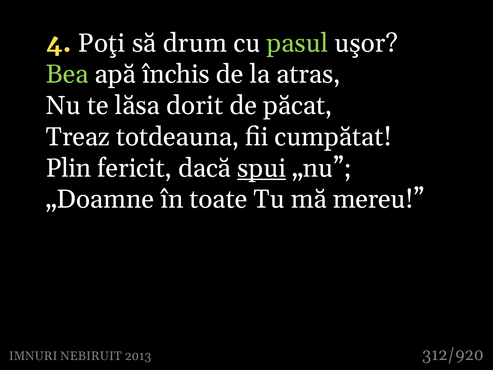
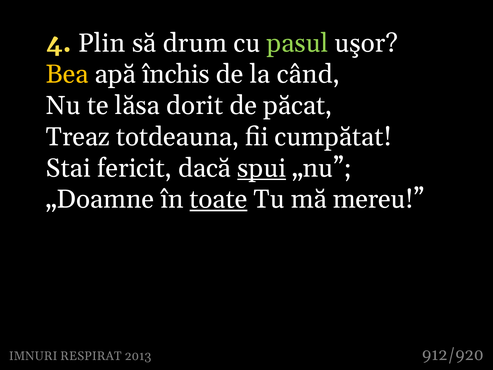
Poţi: Poţi -> Plin (102, 43)
Bea colour: light green -> yellow (67, 74)
atras: atras -> când (308, 74)
Plin: Plin -> Stai (68, 168)
toate underline: none -> present (218, 199)
NEBIRUIT: NEBIRUIT -> RESPIRAT (91, 356)
312/920: 312/920 -> 912/920 (453, 354)
